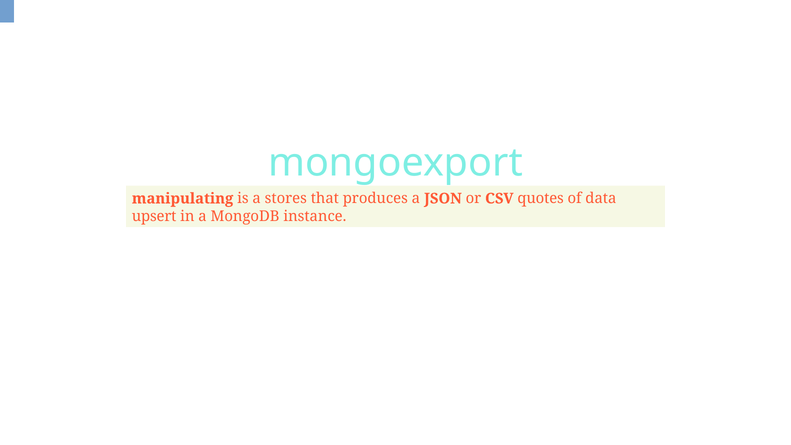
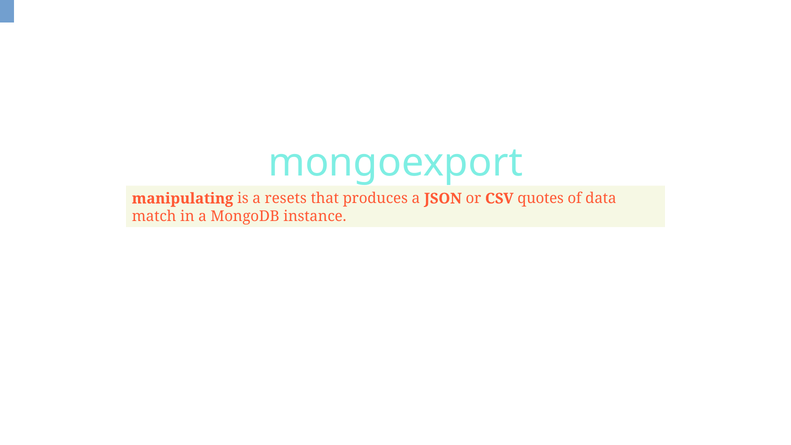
stores: stores -> resets (286, 199)
upsert: upsert -> match (154, 216)
